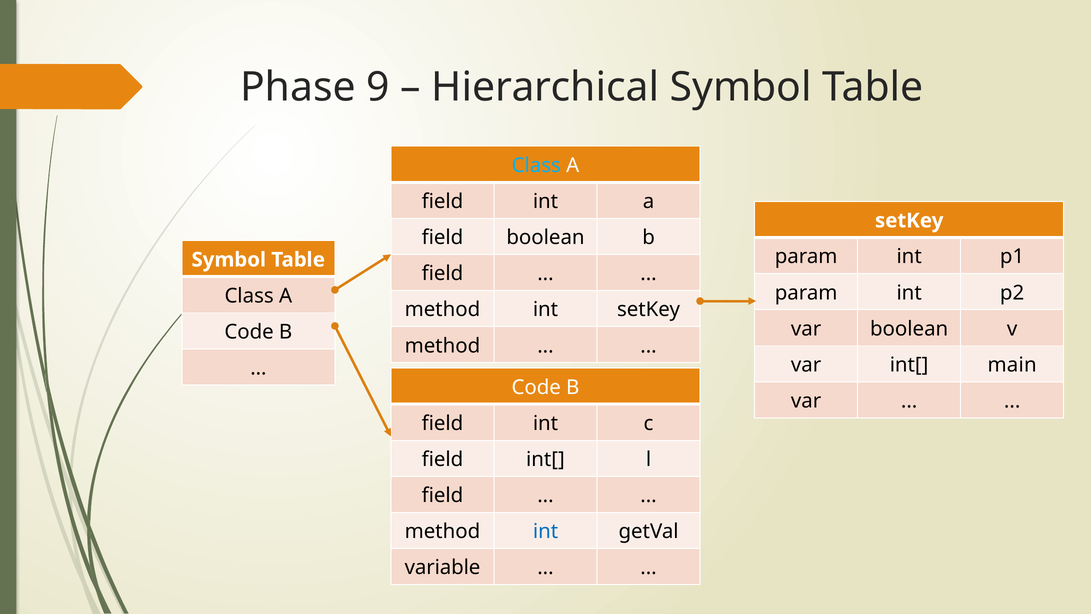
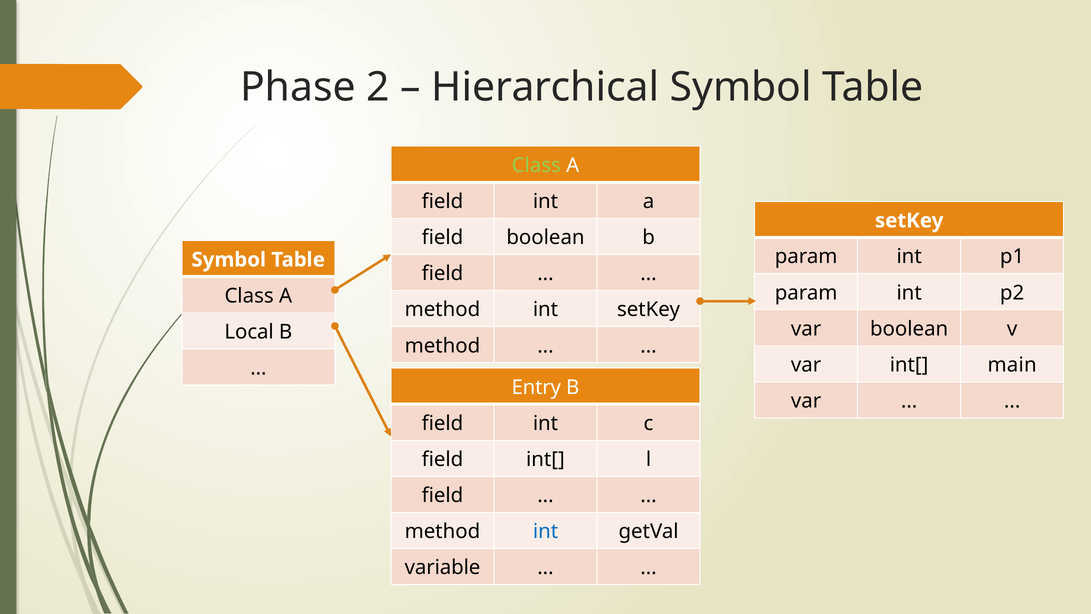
9: 9 -> 2 (378, 87)
Class colour: light blue -> light green (536, 165)
Code: Code -> Local (249, 332)
Code: Code -> Entry (536, 387)
